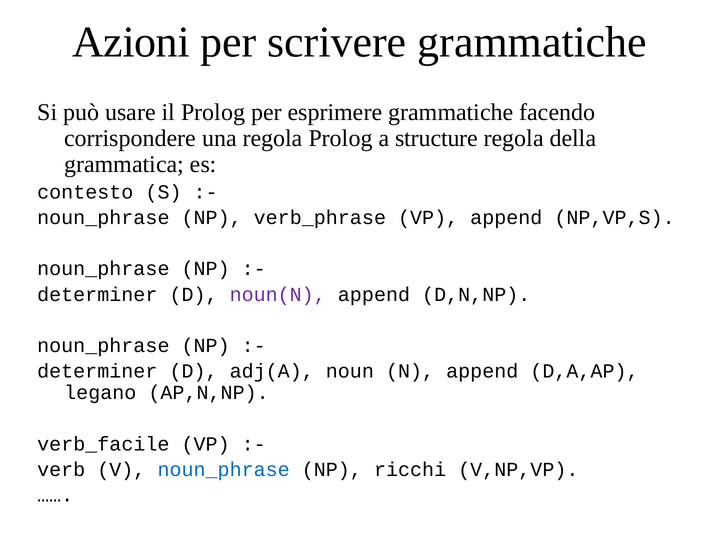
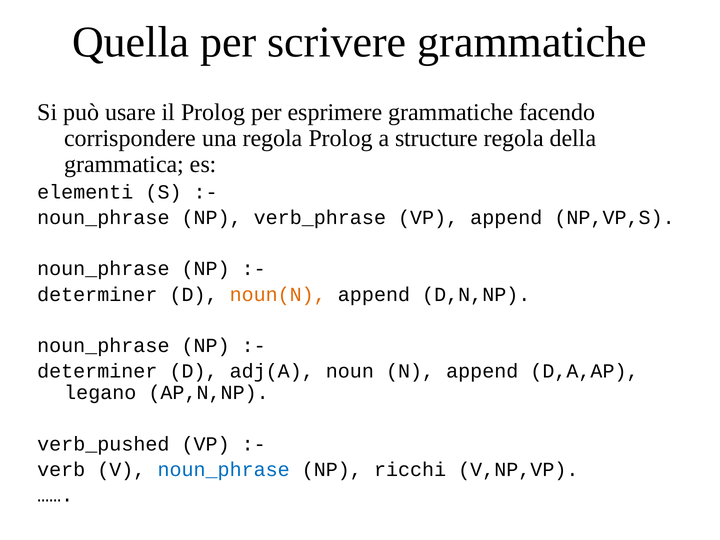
Azioni: Azioni -> Quella (131, 42)
contesto: contesto -> elementi (85, 192)
noun(N colour: purple -> orange (278, 294)
verb_facile: verb_facile -> verb_pushed (103, 444)
